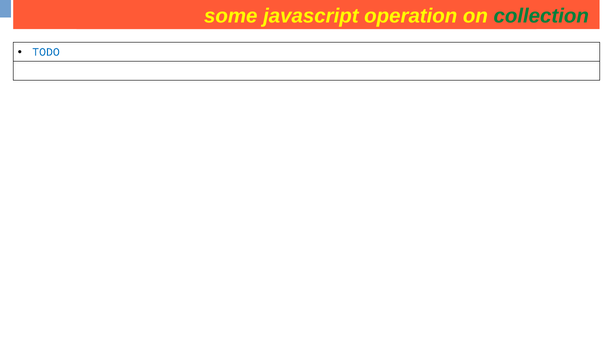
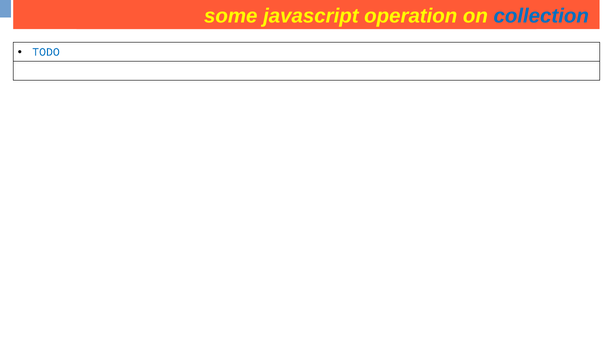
collection colour: green -> blue (541, 16)
